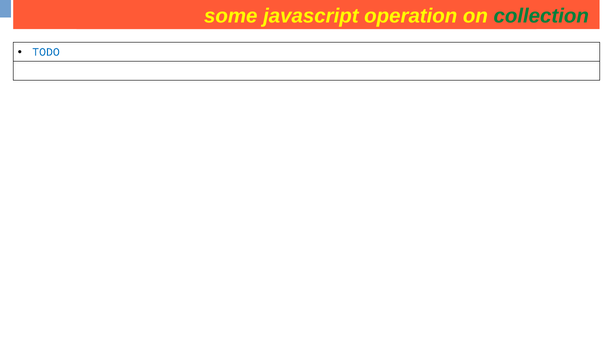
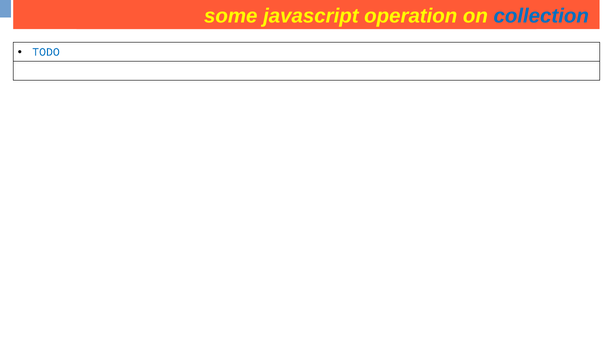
collection colour: green -> blue (541, 16)
